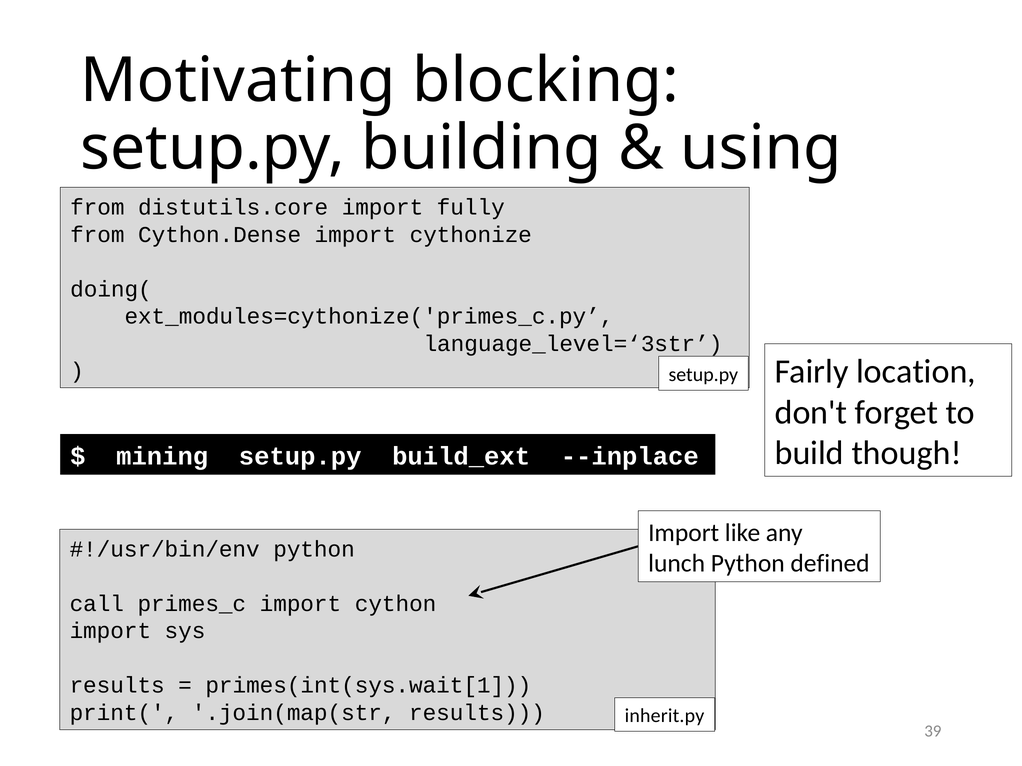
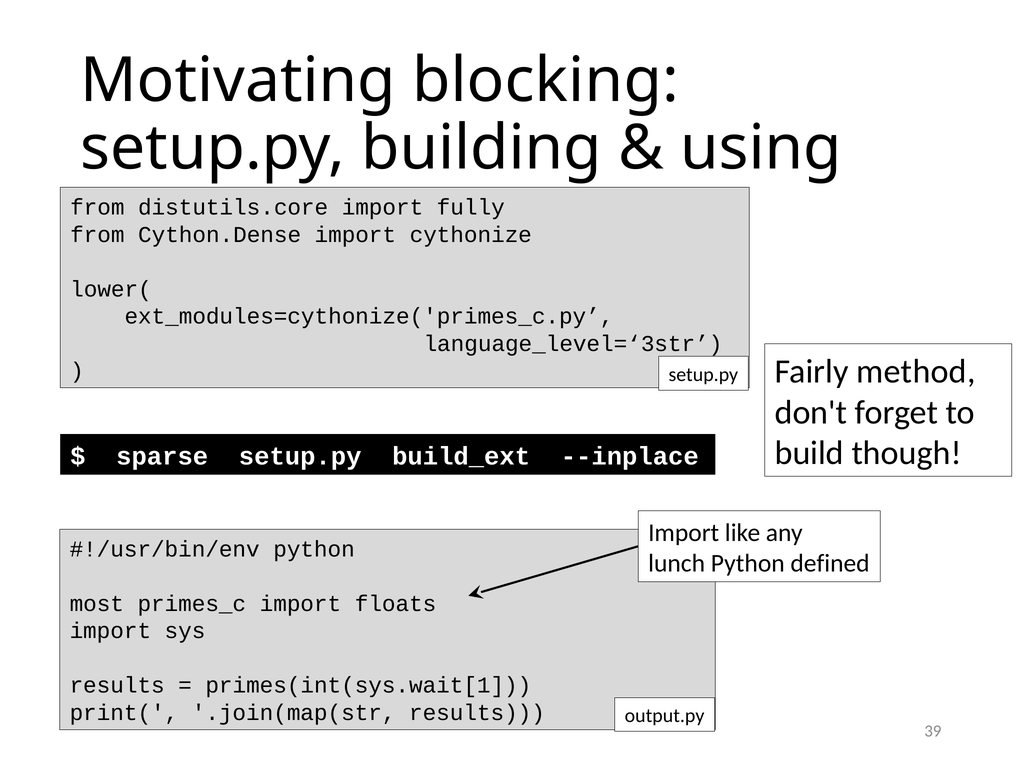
doing(: doing( -> lower( (111, 289)
location: location -> method (916, 372)
mining: mining -> sparse (162, 456)
call: call -> most (97, 604)
cython: cython -> floats (396, 604)
inherit.py: inherit.py -> output.py (665, 716)
